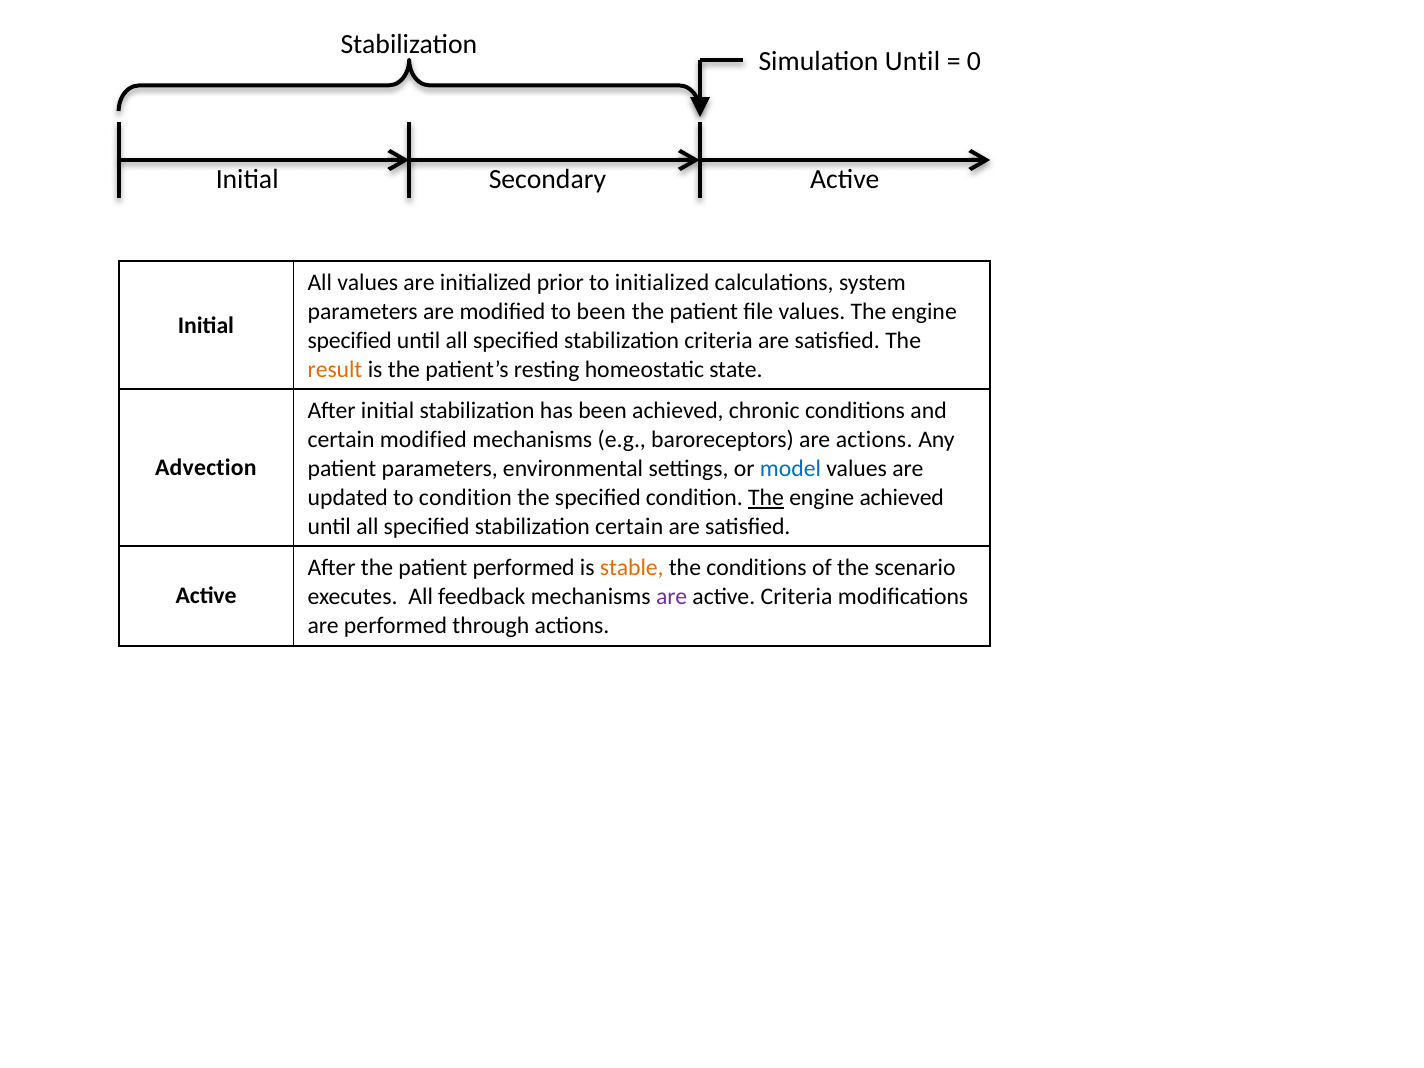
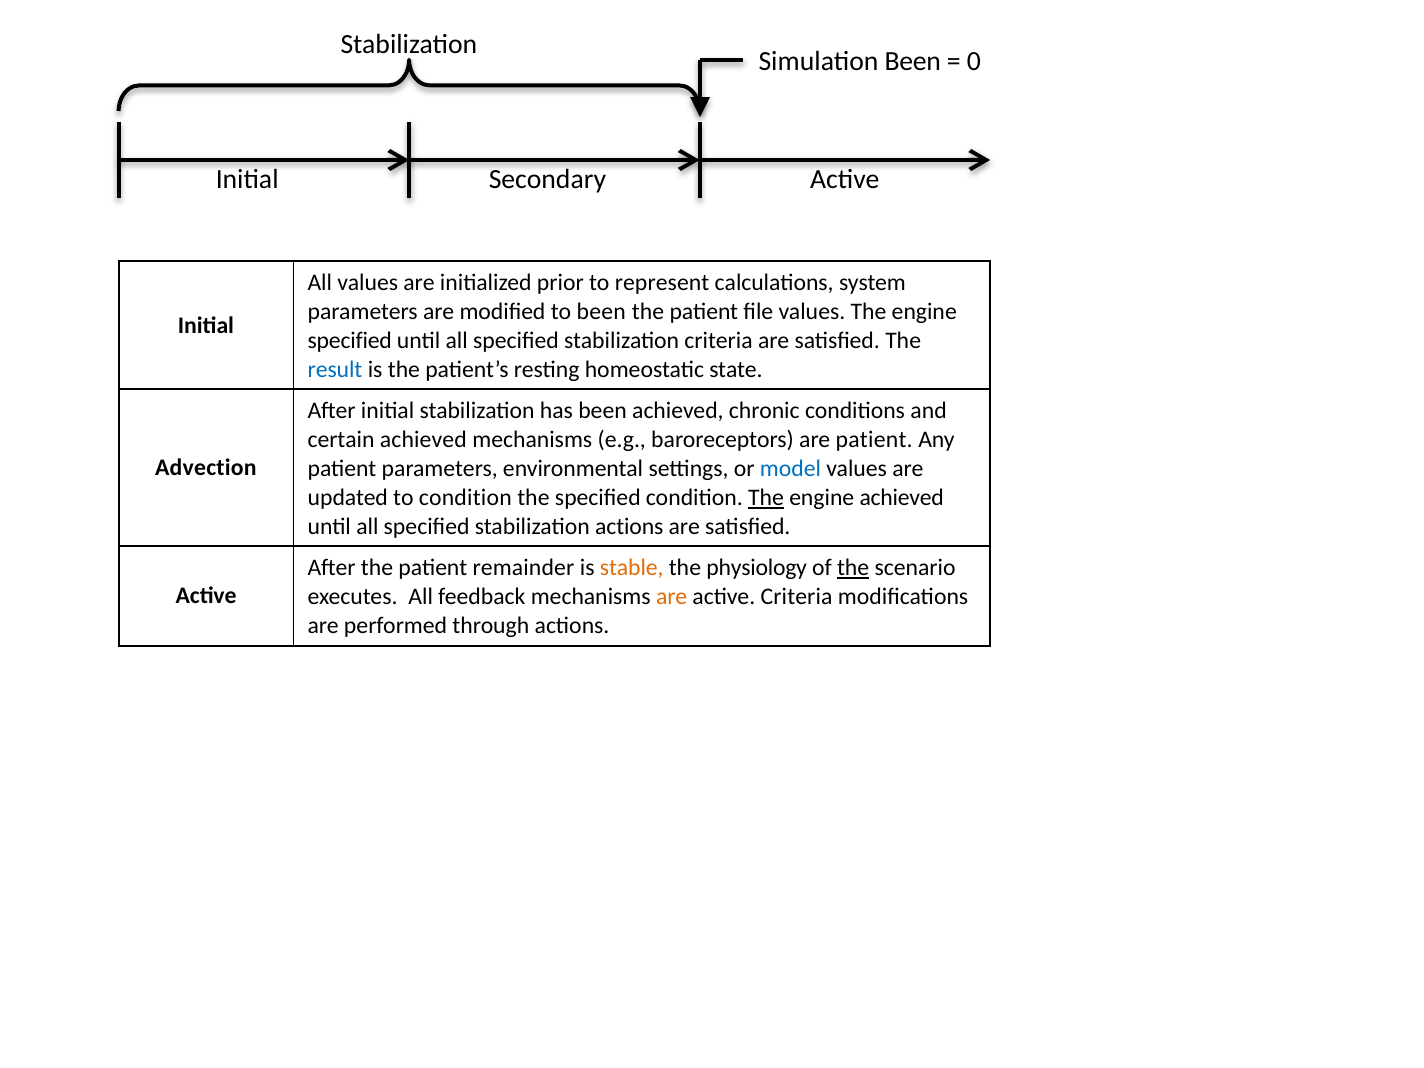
Simulation Until: Until -> Been (913, 61)
to initialized: initialized -> represent (662, 283)
result colour: orange -> blue (335, 370)
certain modified: modified -> achieved (423, 440)
are actions: actions -> patient (874, 440)
stabilization certain: certain -> actions (629, 527)
patient performed: performed -> remainder (523, 568)
the conditions: conditions -> physiology (757, 568)
the underline: none -> present (853, 568)
are colour: purple -> orange (672, 597)
